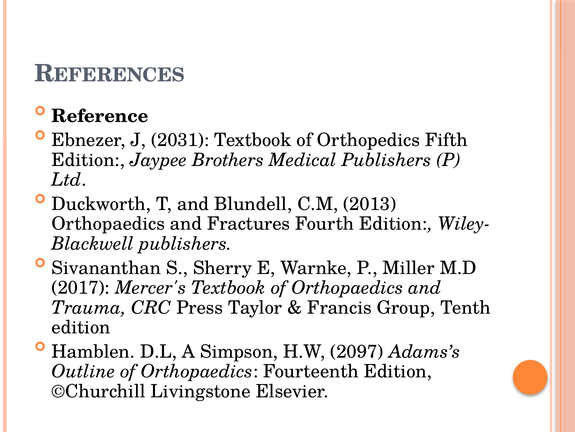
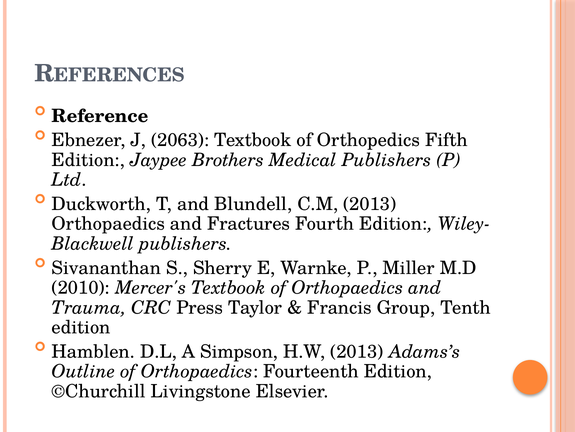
2031: 2031 -> 2063 (180, 140)
2017: 2017 -> 2010 (81, 287)
H.W 2097: 2097 -> 2013 (357, 351)
